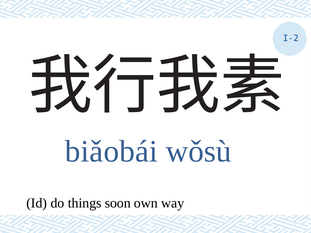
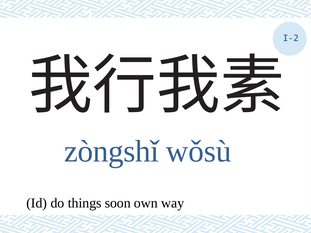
biǎobái: biǎobái -> zòngshǐ (112, 152)
